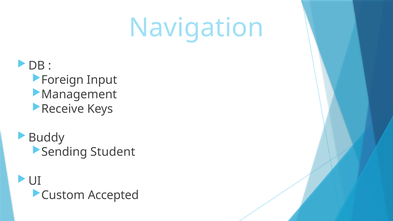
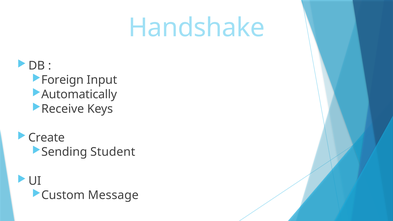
Navigation: Navigation -> Handshake (197, 28)
Management: Management -> Automatically (79, 94)
Buddy: Buddy -> Create (46, 138)
Accepted: Accepted -> Message (113, 195)
